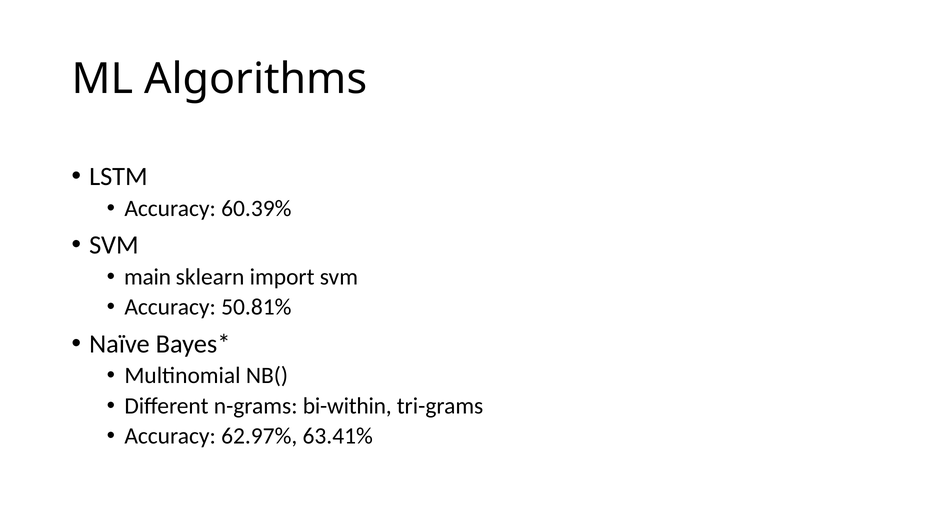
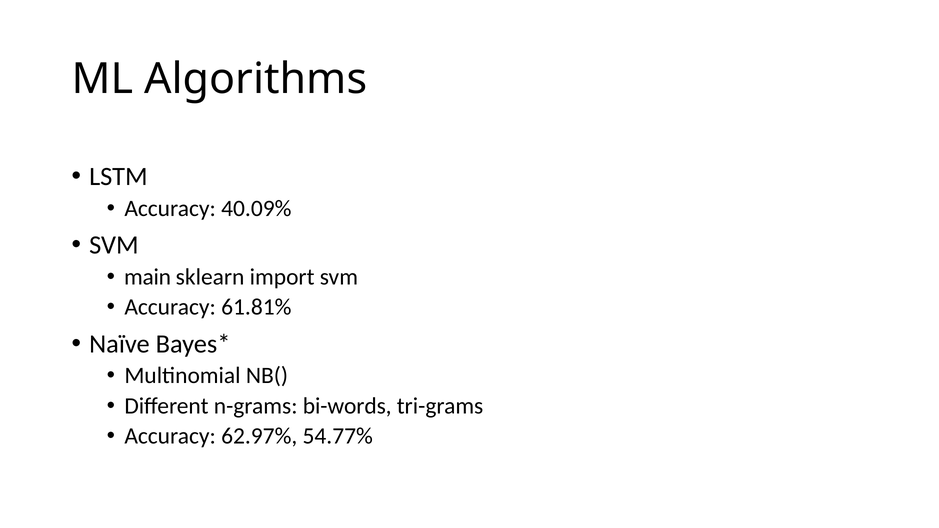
60.39%: 60.39% -> 40.09% (256, 209)
50.81%: 50.81% -> 61.81% (256, 307)
bi-within: bi-within -> bi-words (347, 406)
63.41%: 63.41% -> 54.77% (338, 436)
